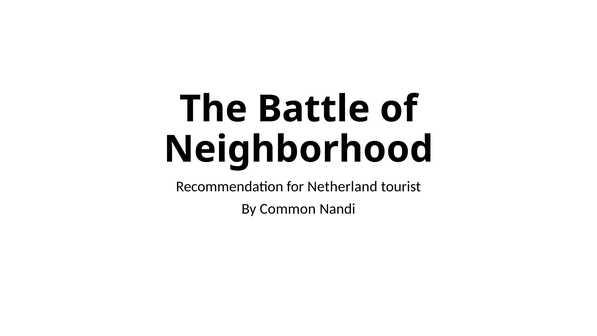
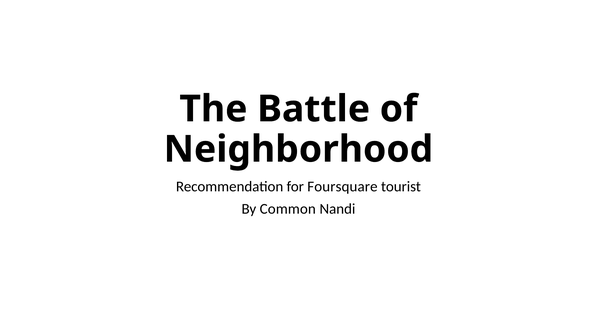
Netherland: Netherland -> Foursquare (342, 187)
